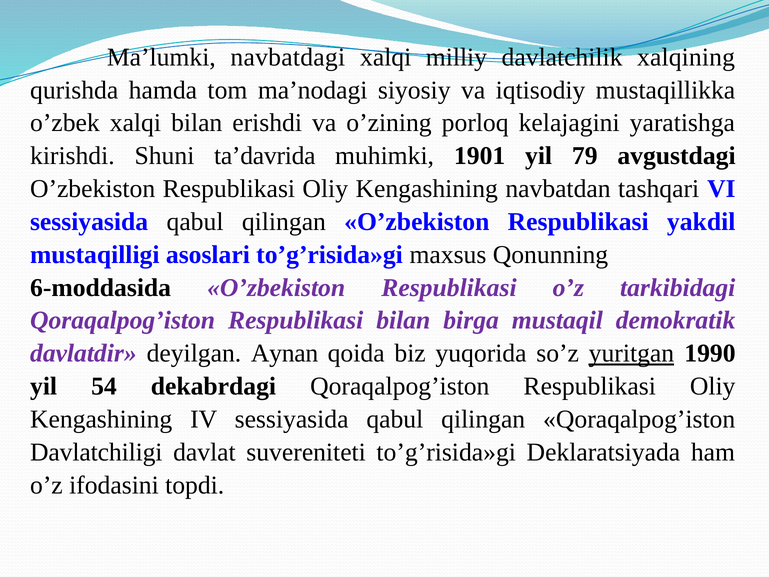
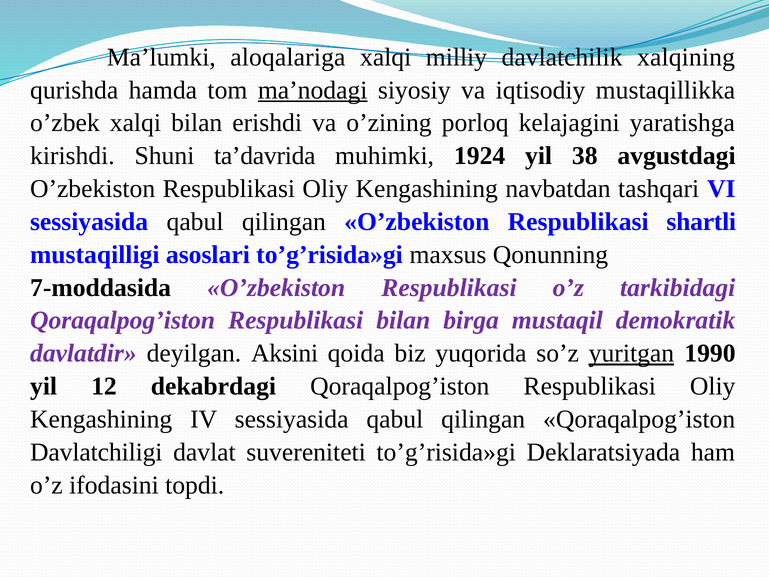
navbatdagi: navbatdagi -> aloqalariga (288, 57)
ma’nodagi underline: none -> present (313, 90)
1901: 1901 -> 1924 (480, 156)
79: 79 -> 38 (585, 156)
yakdil: yakdil -> shartli (701, 222)
6-moddasida: 6-moddasida -> 7-moddasida (101, 287)
Aynan: Aynan -> Aksini (285, 353)
54: 54 -> 12 (104, 386)
